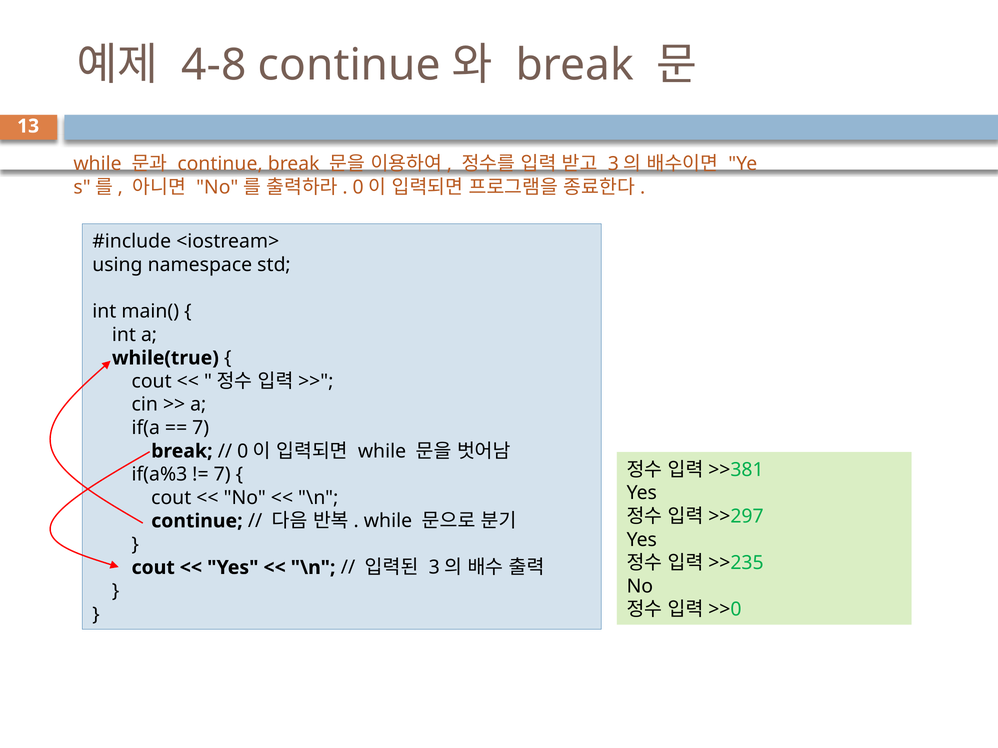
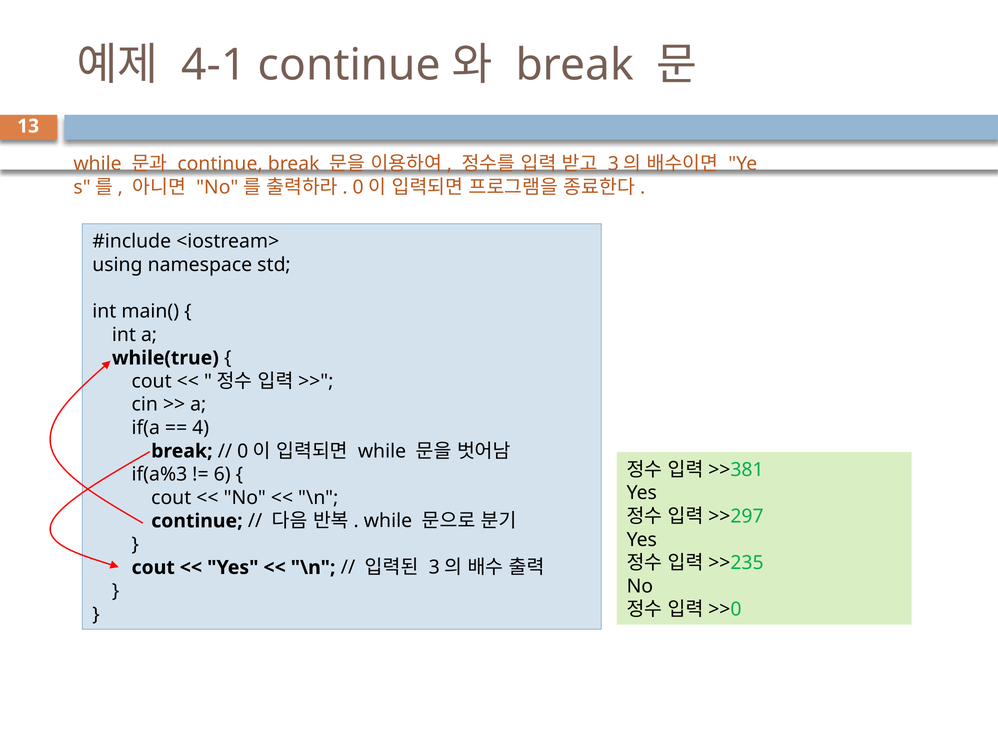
4-8: 4-8 -> 4-1 (214, 65)
7: 7 -> 4 (201, 428)
7: 7 -> 6 (222, 475)
